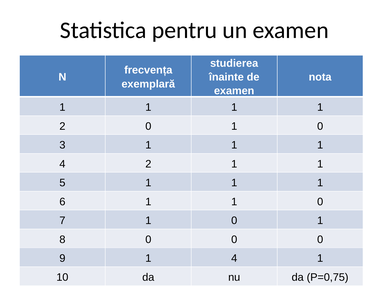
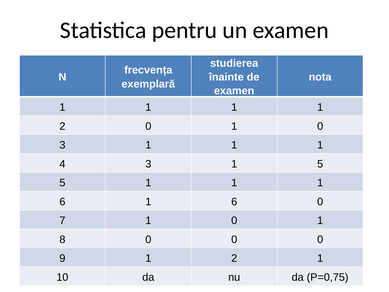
4 2: 2 -> 3 (148, 164)
1: 1 -> 5 (320, 164)
6 1 1: 1 -> 6 (234, 202)
9 1 4: 4 -> 2 (234, 258)
